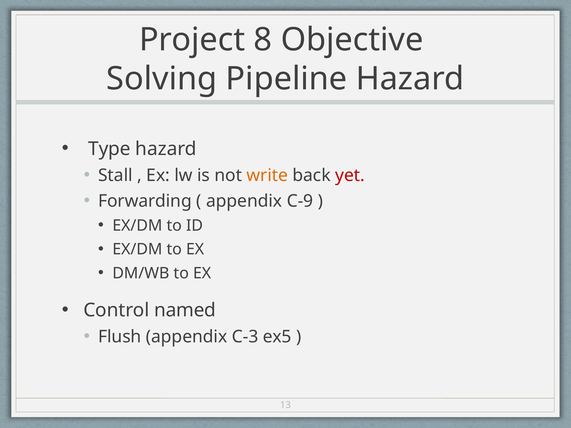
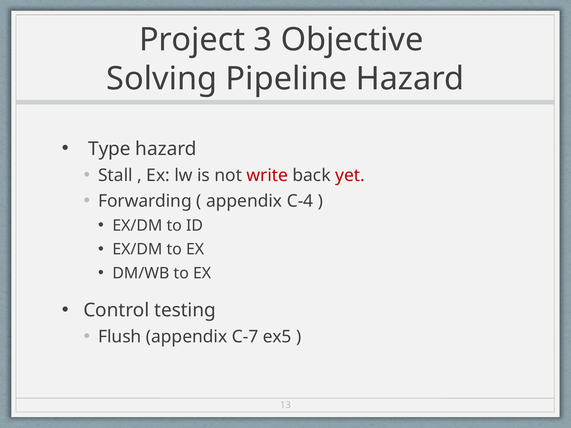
8: 8 -> 3 (263, 40)
write colour: orange -> red (267, 175)
C-9: C-9 -> C-4 (300, 201)
named: named -> testing (185, 310)
C-3: C-3 -> C-7 (245, 337)
